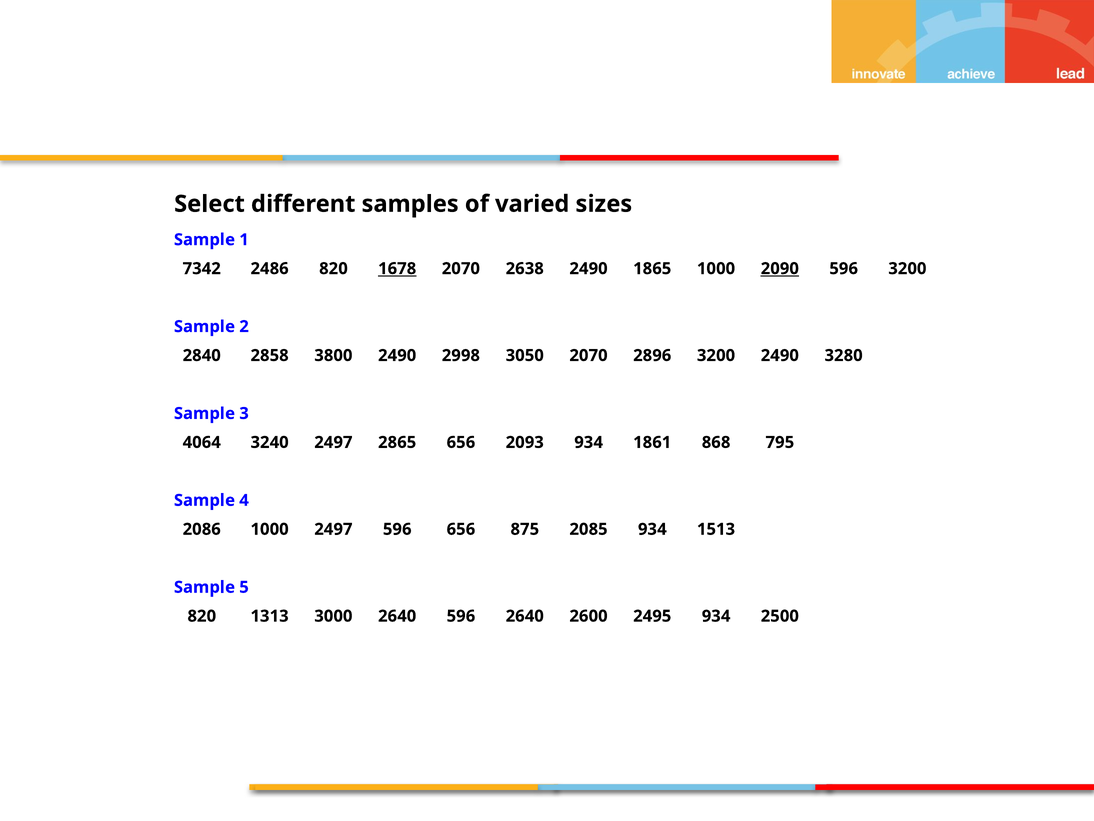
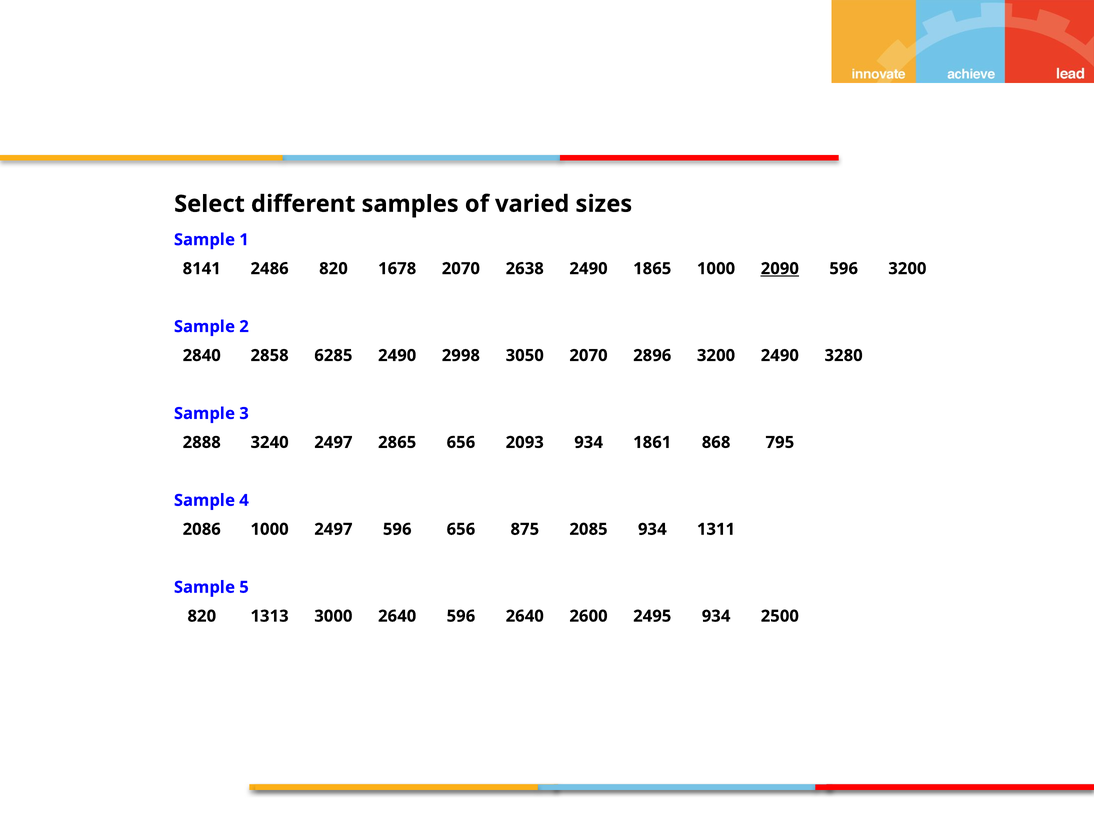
7342: 7342 -> 8141 (202, 268)
1678 underline: present -> none (397, 268)
3800: 3800 -> 6285 (333, 355)
4064: 4064 -> 2888 (202, 442)
1513: 1513 -> 1311 (716, 529)
